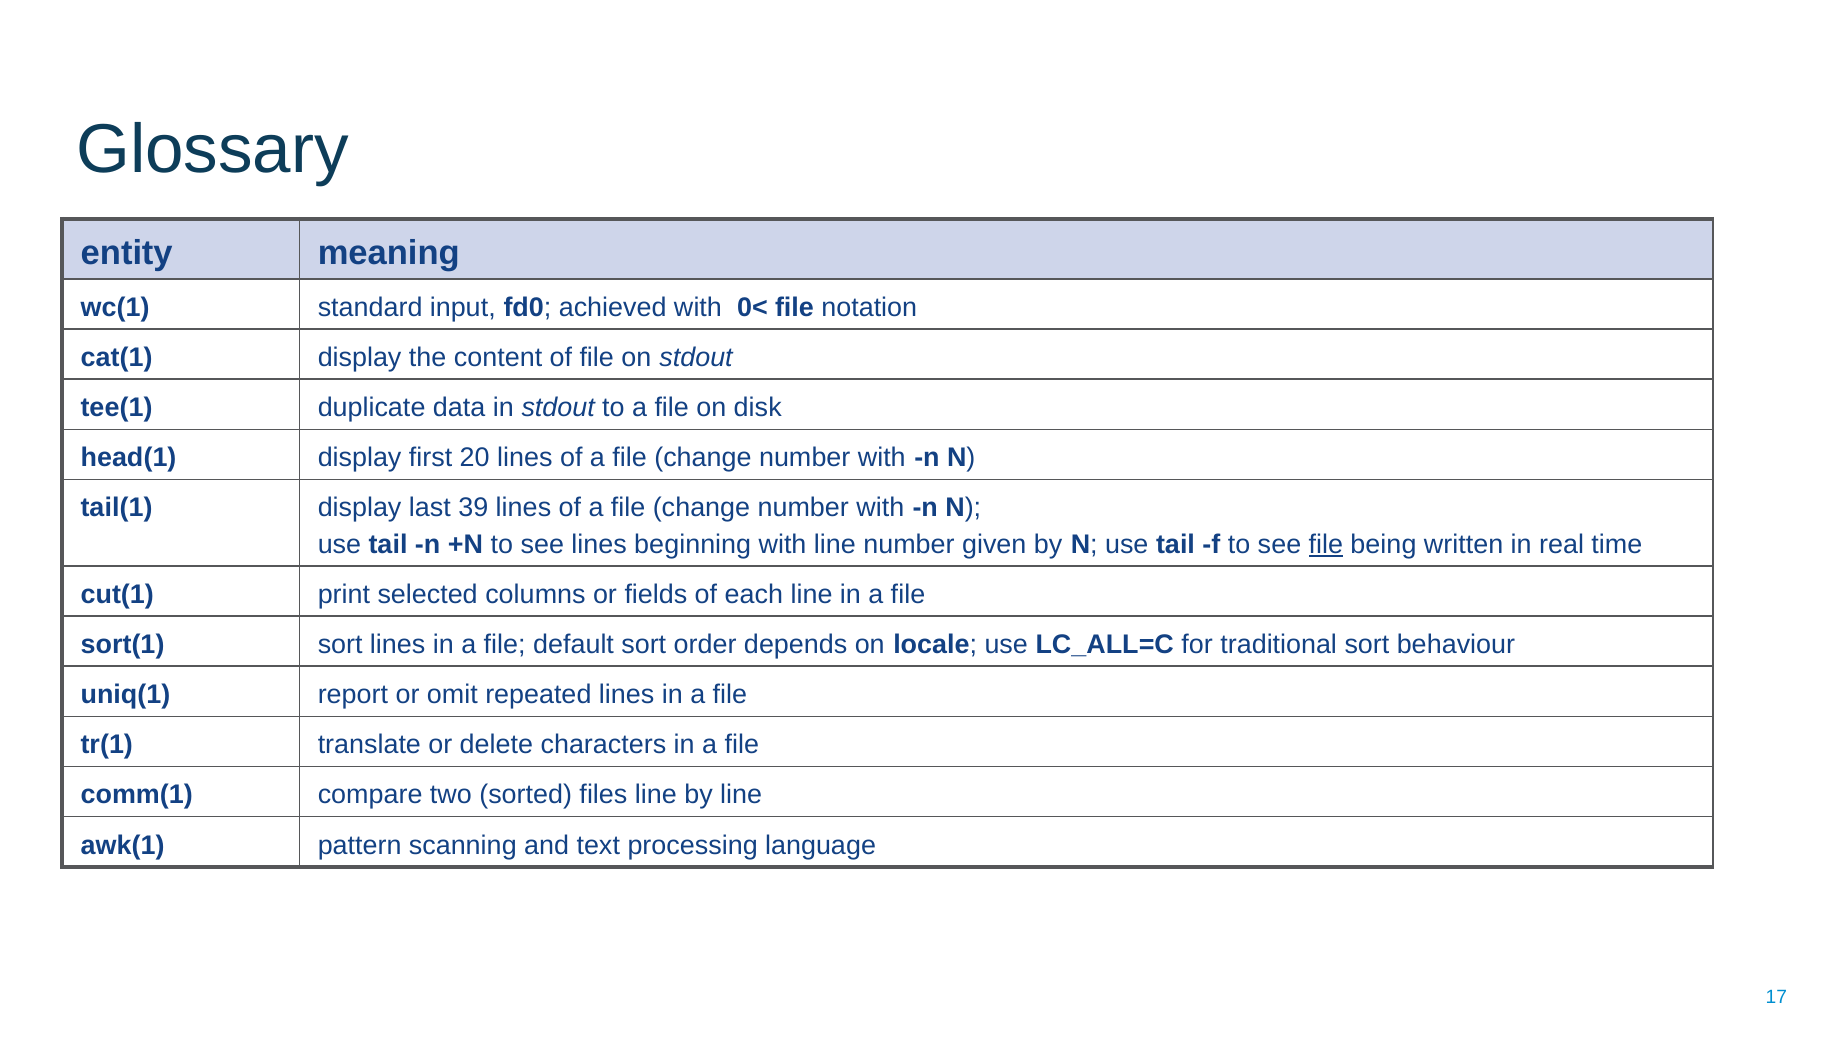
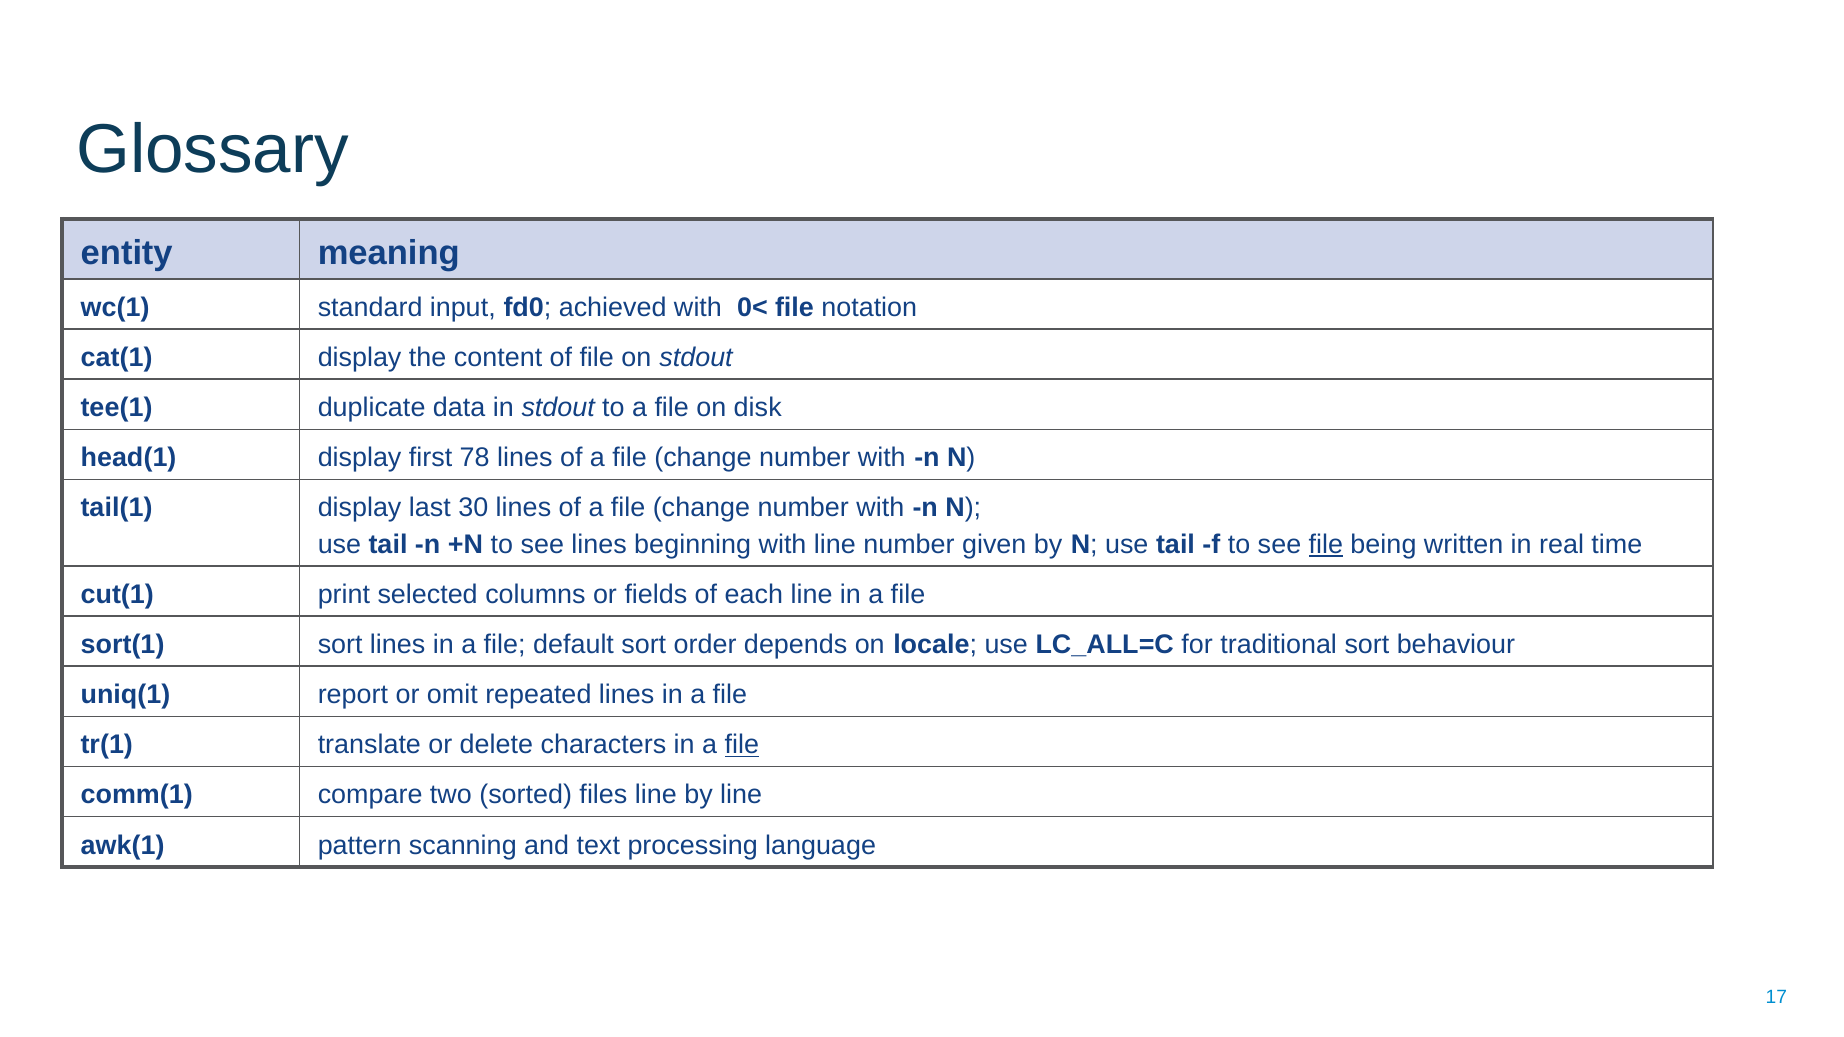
20: 20 -> 78 (475, 458)
39: 39 -> 30 (473, 508)
file underline: none -> present (742, 745)
